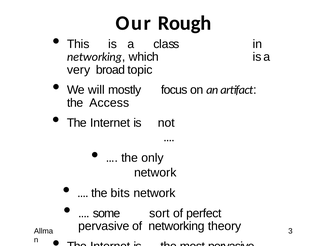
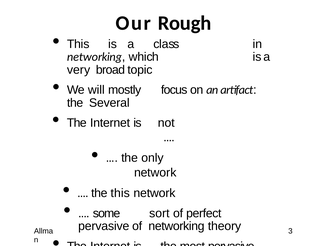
Access: Access -> Several (109, 103)
the bits: bits -> this (120, 193)
